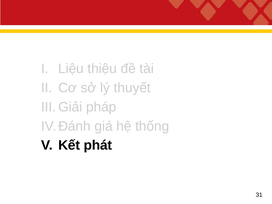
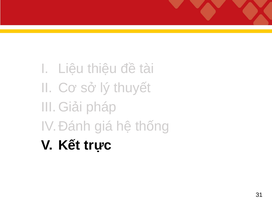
phát: phát -> trực (98, 145)
